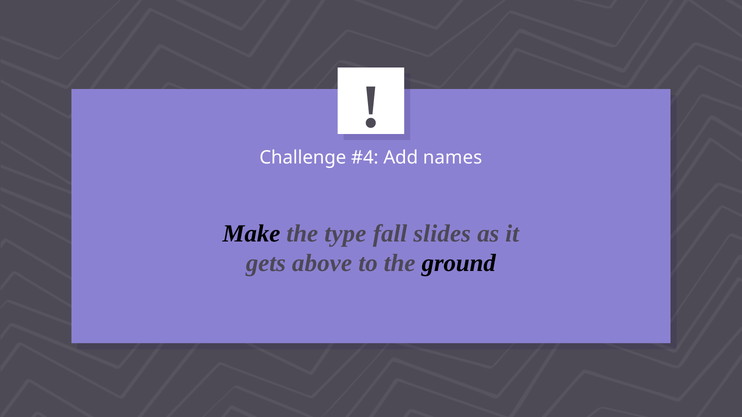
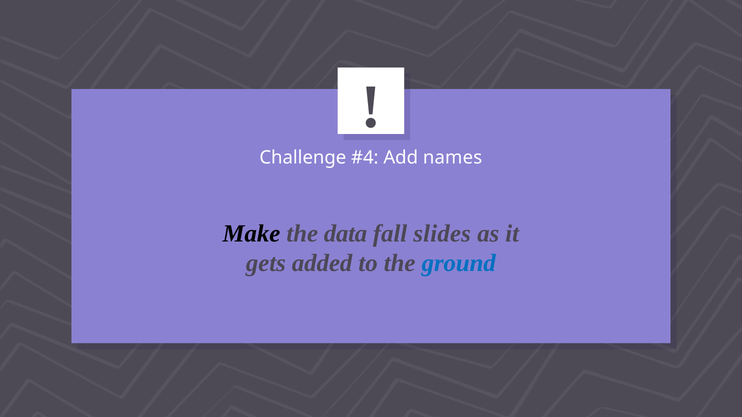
type: type -> data (346, 234)
above: above -> added (322, 263)
ground colour: black -> blue (459, 263)
